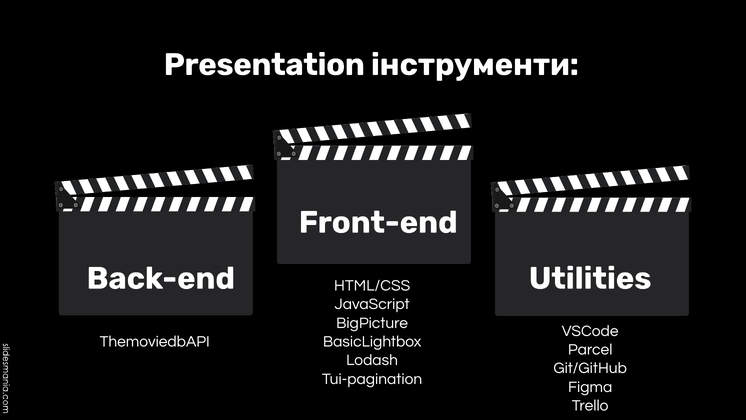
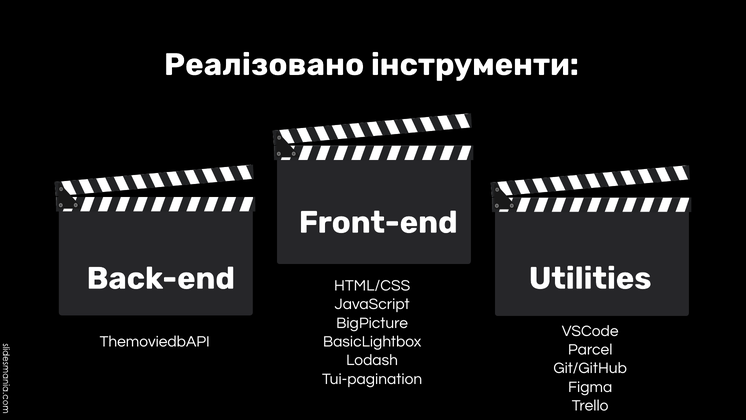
Presentation: Presentation -> Реалізовано (264, 65)
